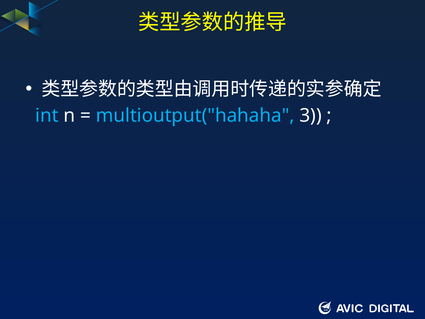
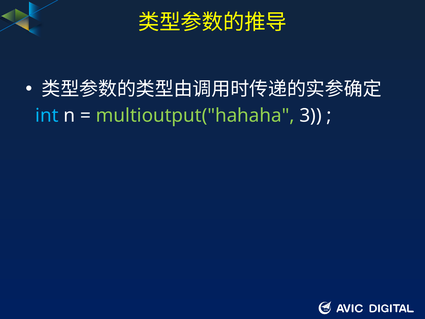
multioutput("hahaha colour: light blue -> light green (195, 116)
